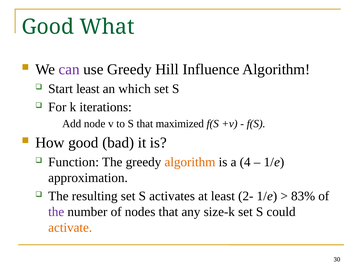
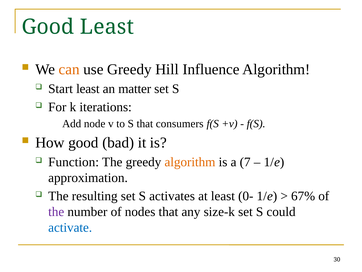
Good What: What -> Least (107, 27)
can colour: purple -> orange (69, 69)
which: which -> matter (135, 89)
maximized: maximized -> consumers (180, 123)
4: 4 -> 7 (245, 162)
2-: 2- -> 0- (246, 196)
83%: 83% -> 67% (303, 196)
activate colour: orange -> blue (70, 227)
